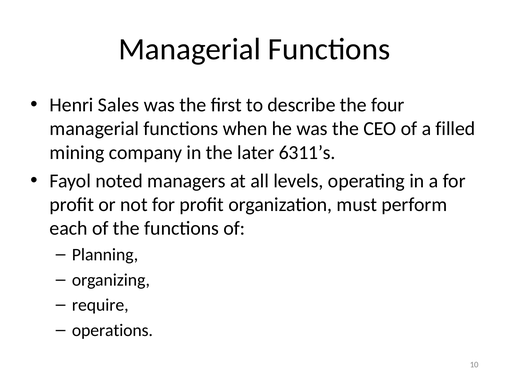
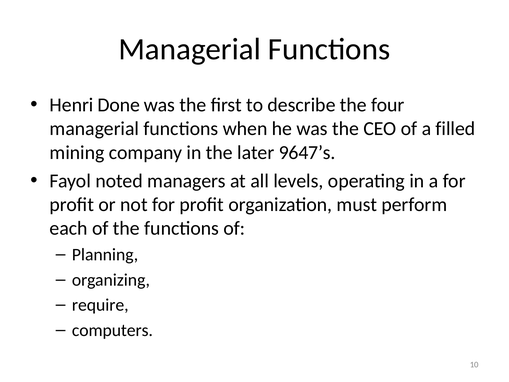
Sales: Sales -> Done (119, 105)
6311’s: 6311’s -> 9647’s (307, 152)
operations: operations -> computers (112, 330)
